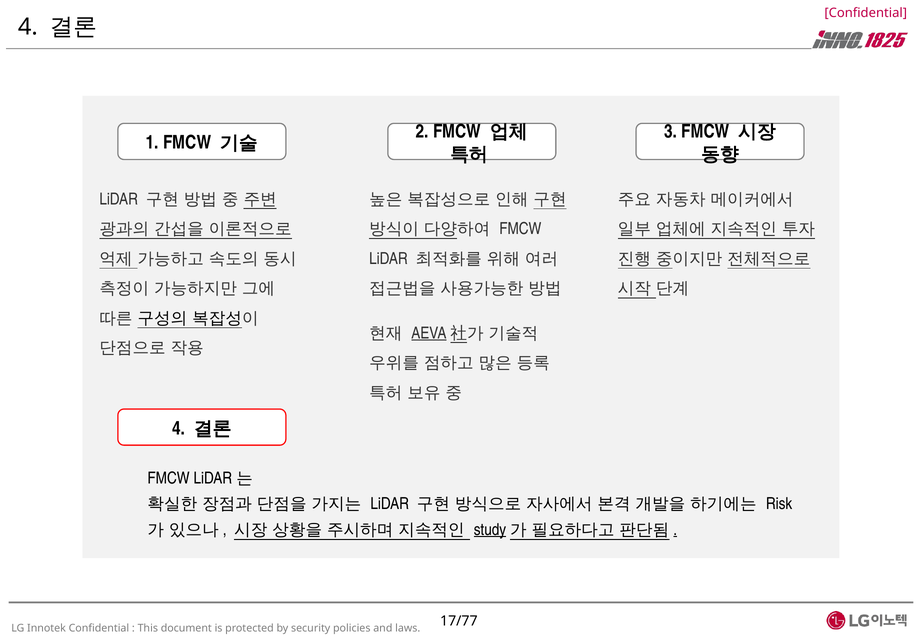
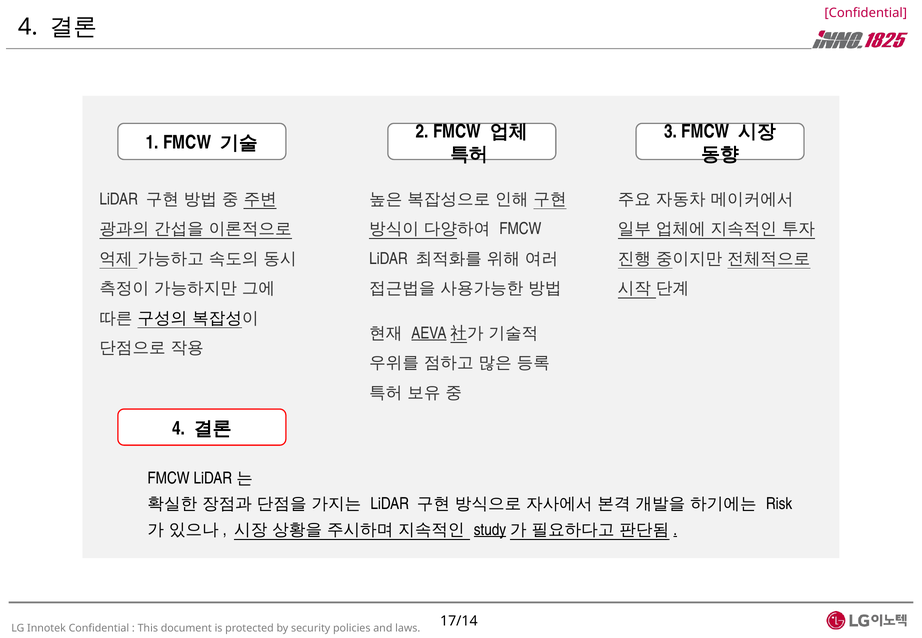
17/77: 17/77 -> 17/14 (459, 621)
